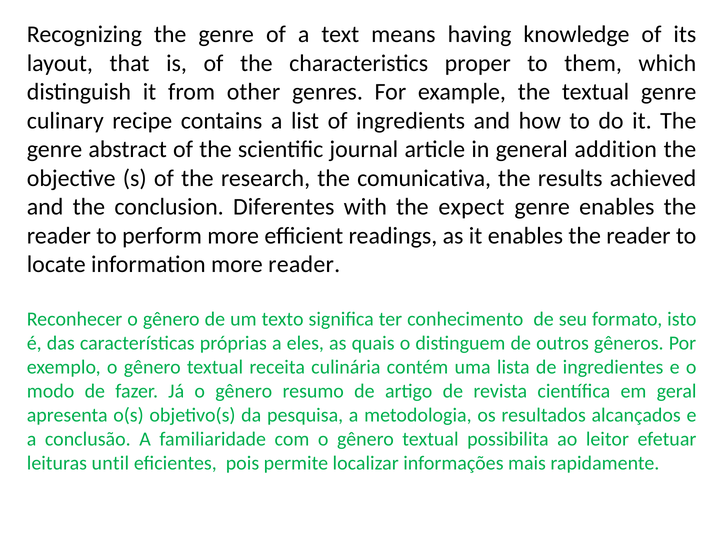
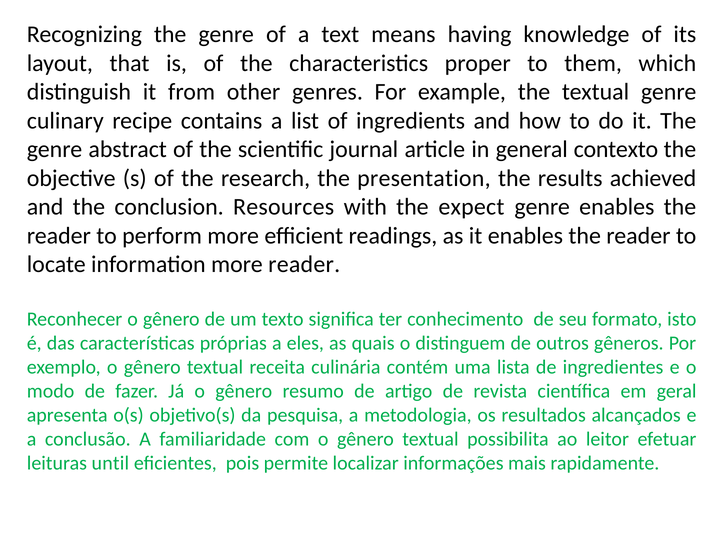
addition: addition -> contexto (616, 149)
comunicativa: comunicativa -> presentation (424, 178)
Diferentes: Diferentes -> Resources (284, 207)
